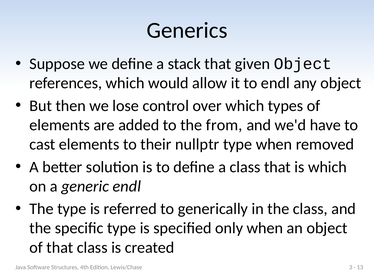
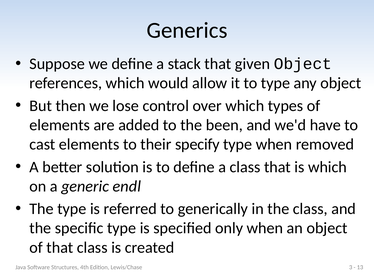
to endl: endl -> type (275, 83)
from: from -> been (224, 125)
nullptr: nullptr -> specify (197, 145)
